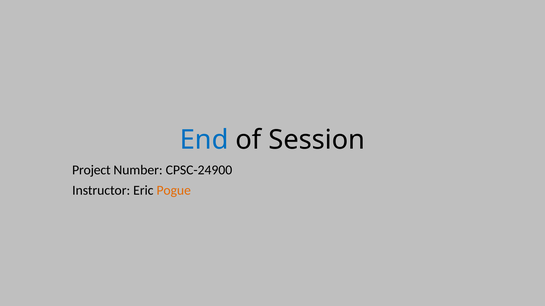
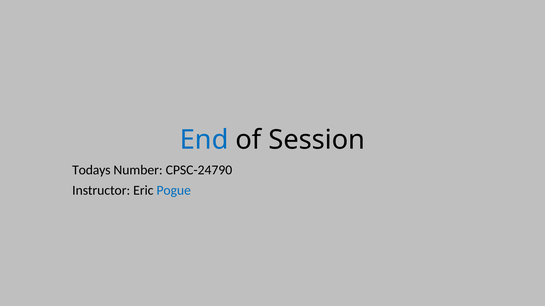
Project: Project -> Todays (91, 170)
CPSC-24900: CPSC-24900 -> CPSC-24790 (199, 170)
Pogue colour: orange -> blue (174, 191)
